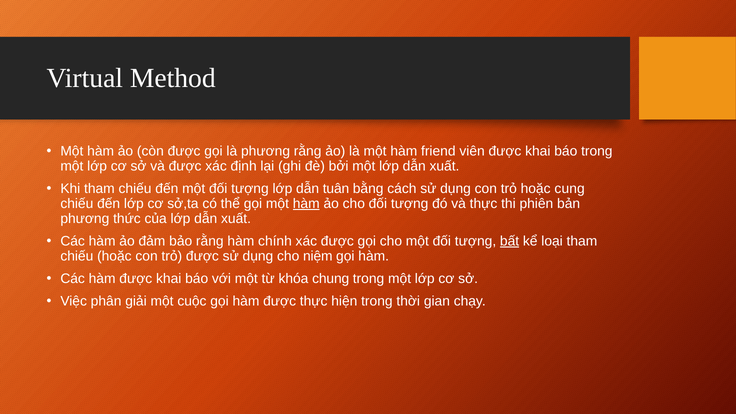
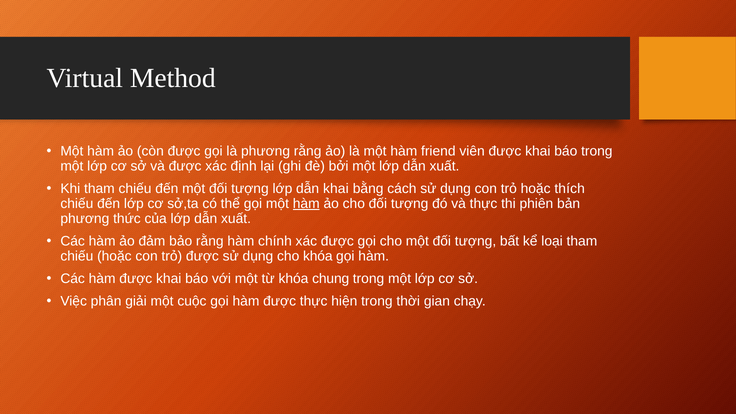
dẫn tuân: tuân -> khai (336, 189)
cung: cung -> thích (570, 189)
bất underline: present -> none (510, 241)
cho niệm: niệm -> khóa (318, 256)
